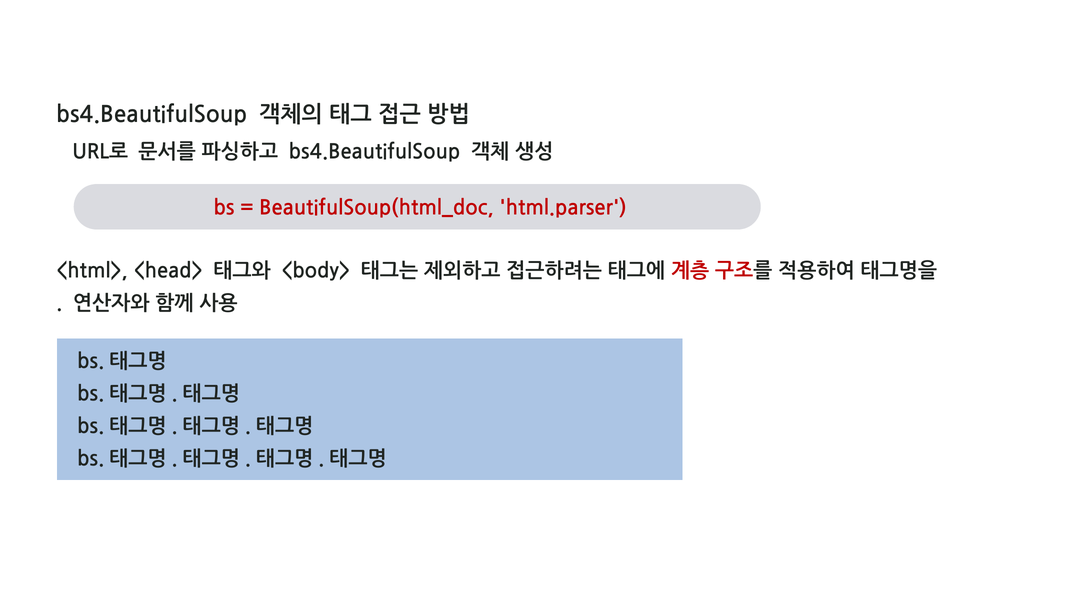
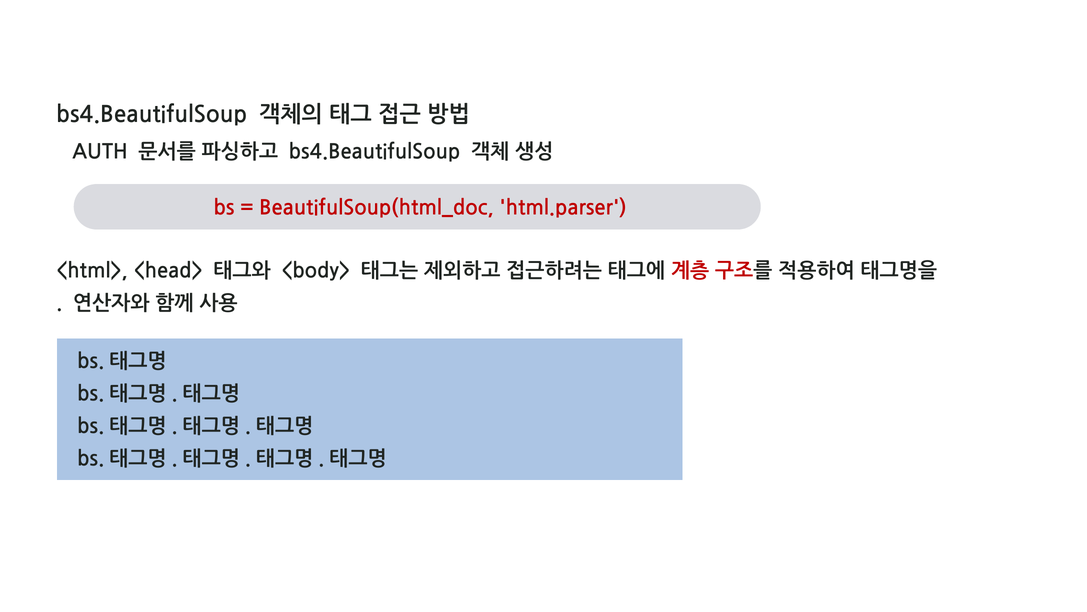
URL로: URL로 -> AUTH (100, 152)
